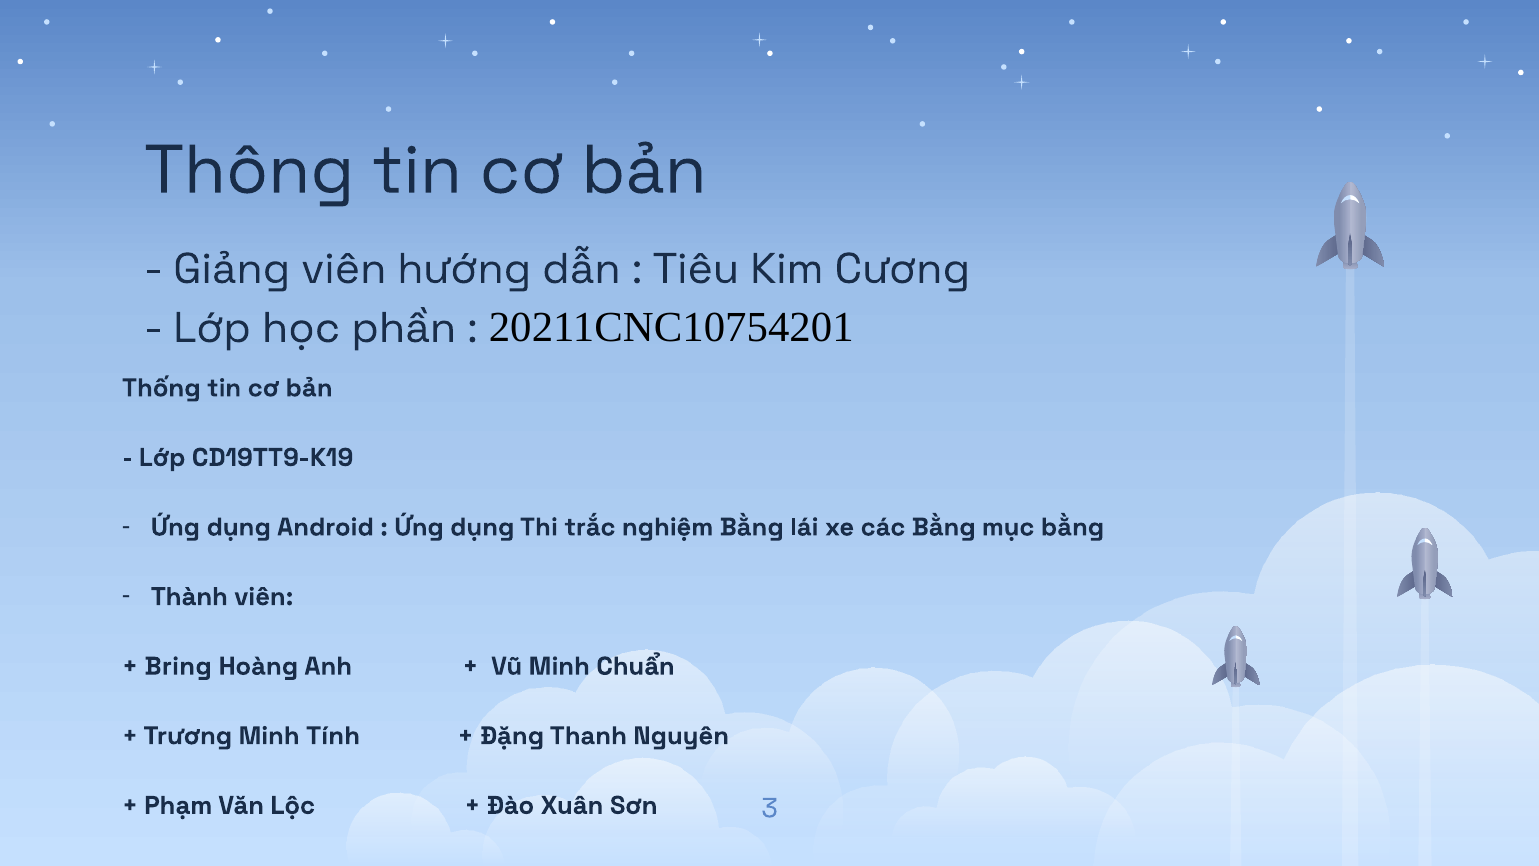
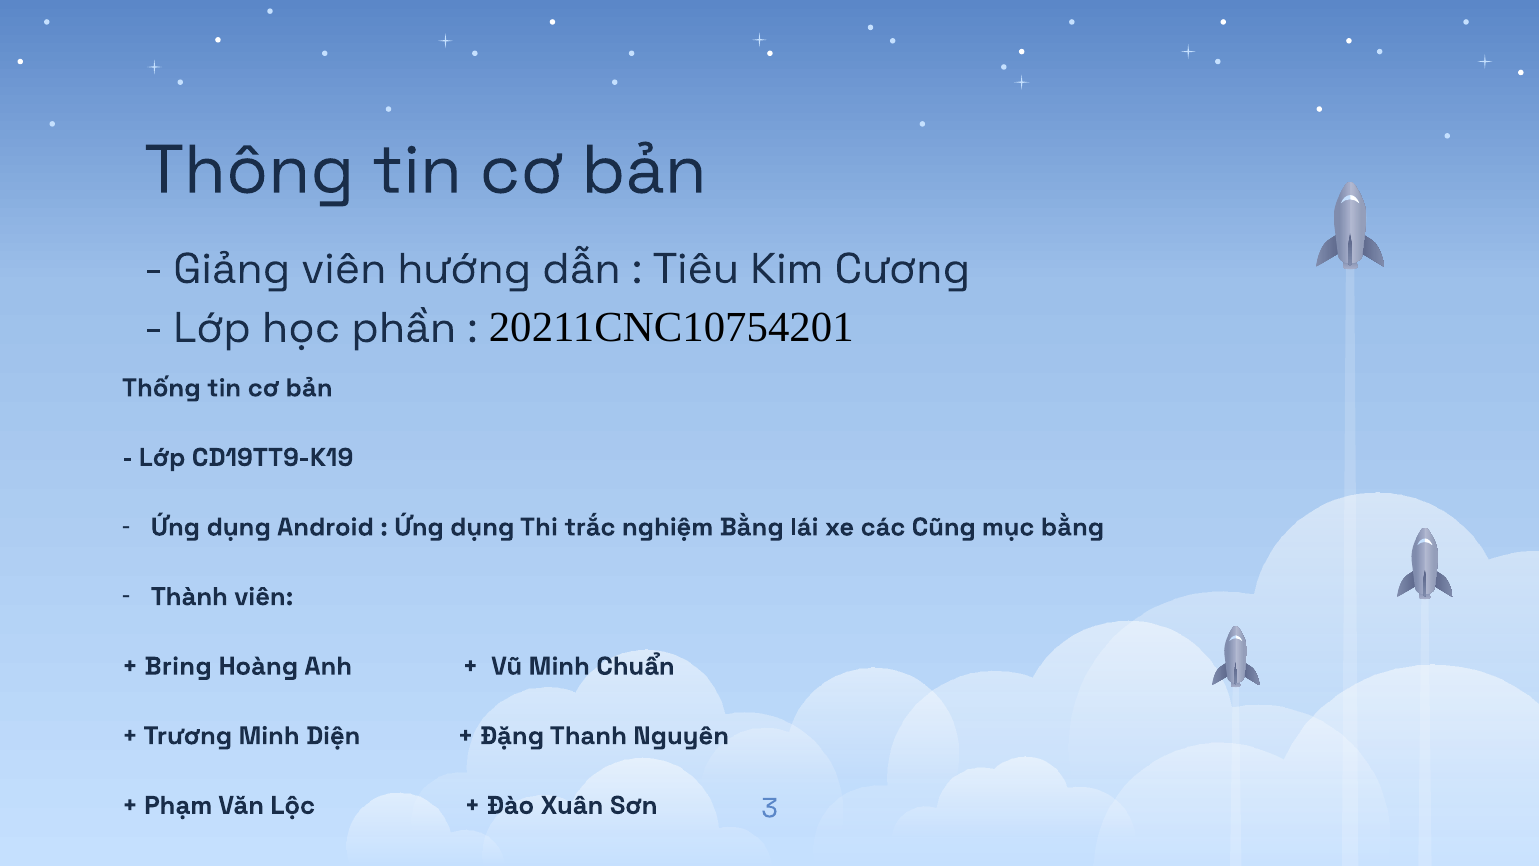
các Bằng: Bằng -> Cũng (944, 527)
Tính: Tính -> Diện (333, 736)
